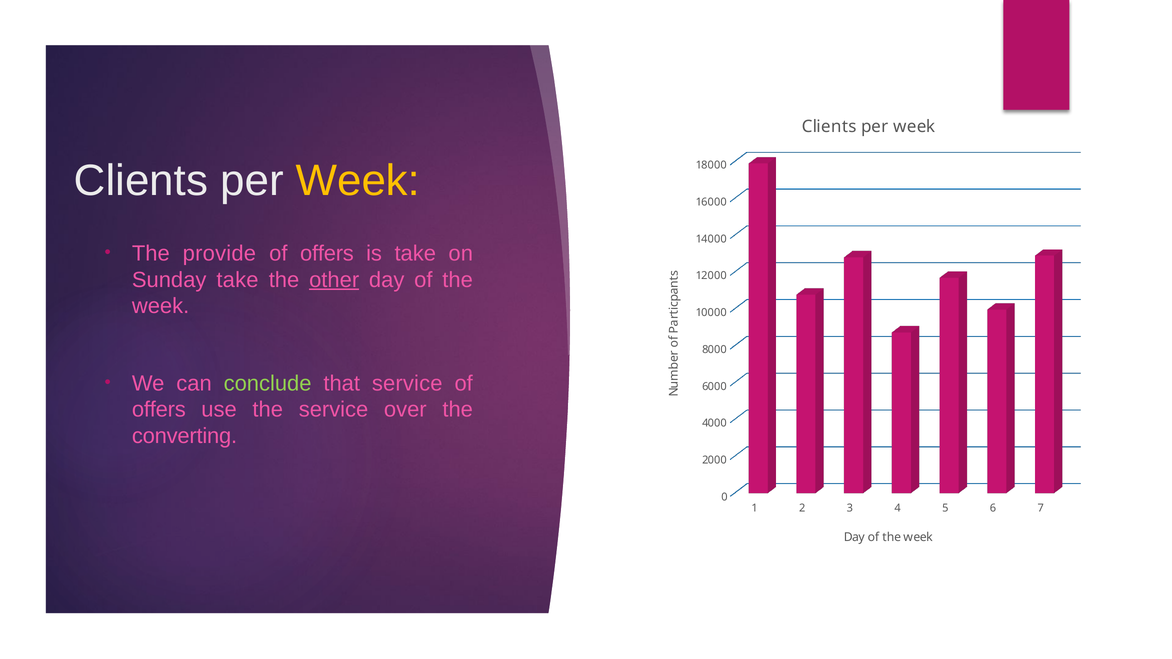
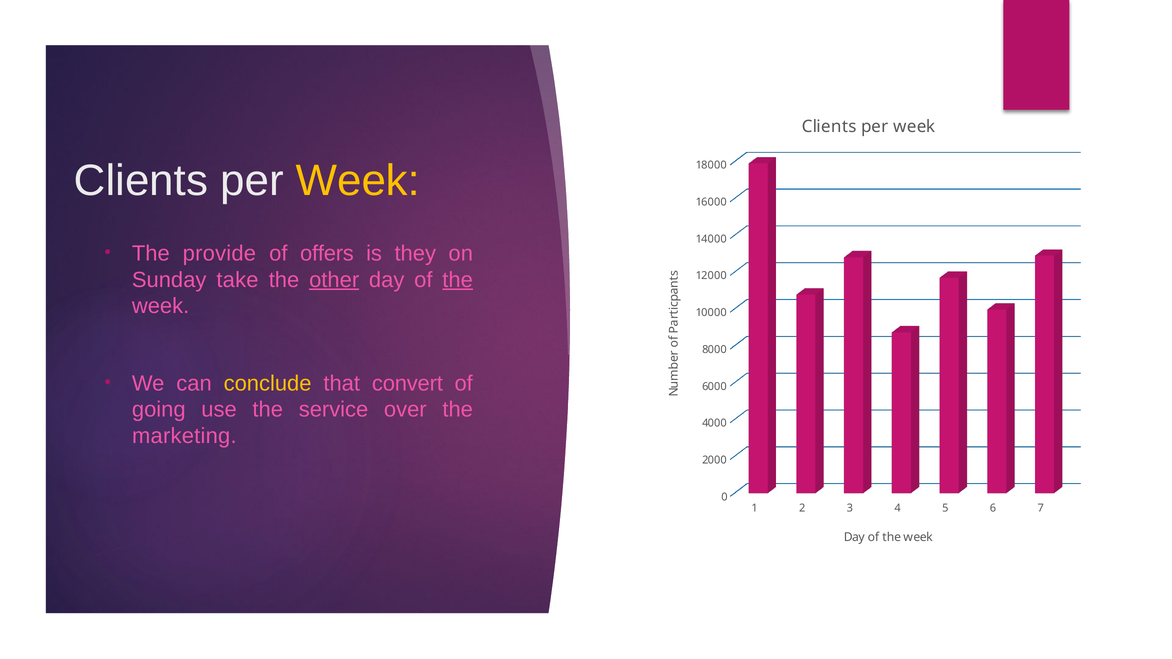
is take: take -> they (415, 254)
the underline: none -> present (458, 280)
conclude colour: light green -> yellow (268, 383)
that service: service -> convert (407, 383)
offers: offers -> going (159, 410)
converting: converting -> marketing (184, 436)
